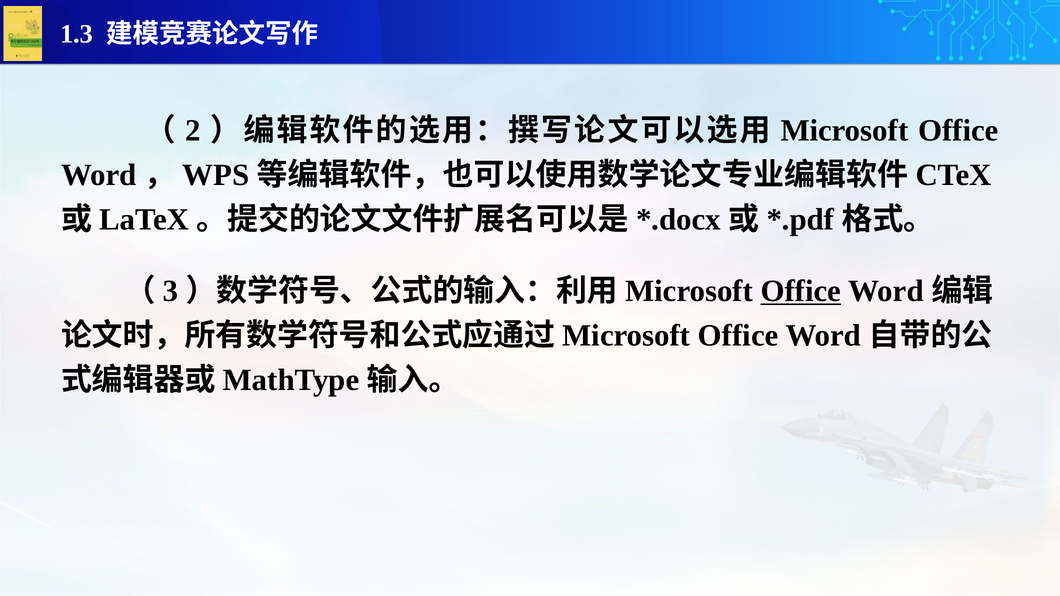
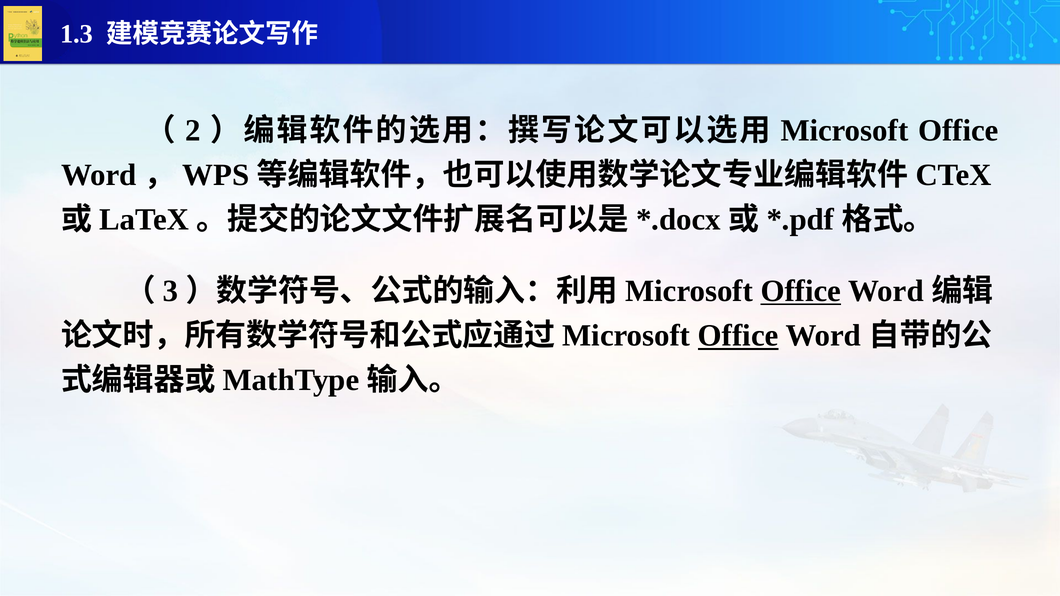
Office underline: none -> present (738, 336)
